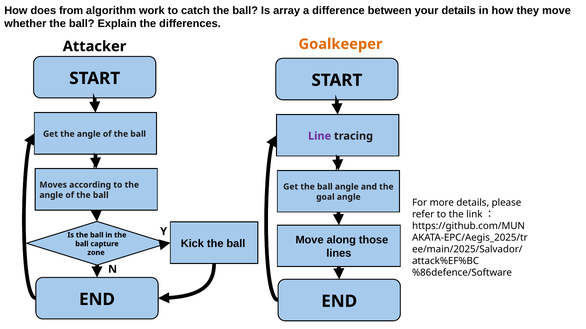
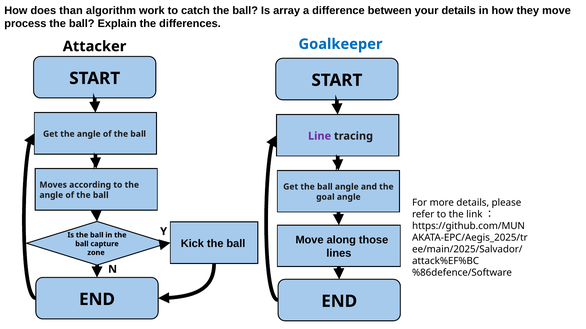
from: from -> than (71, 10)
whether: whether -> process (25, 24)
Goalkeeper colour: orange -> blue (340, 44)
